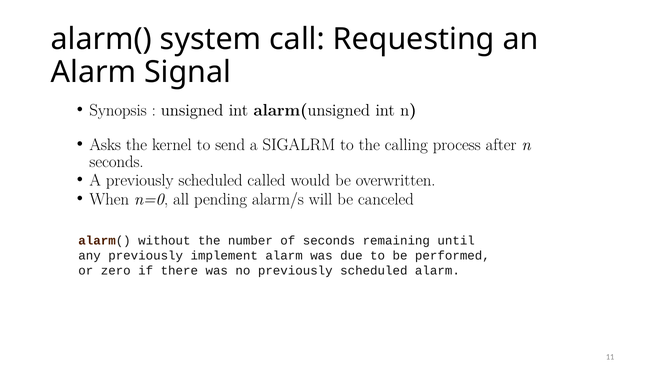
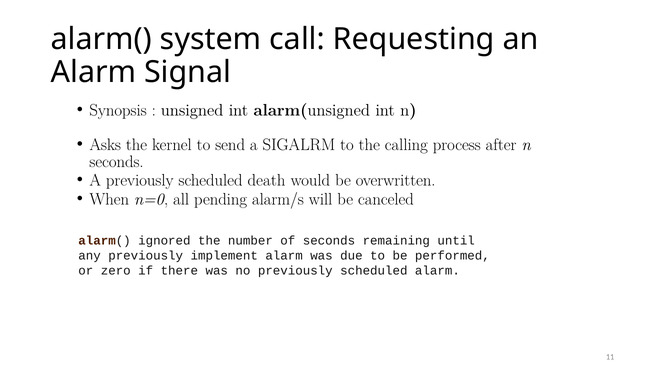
called: called -> death (266, 180)
without: without -> ignored (164, 241)
